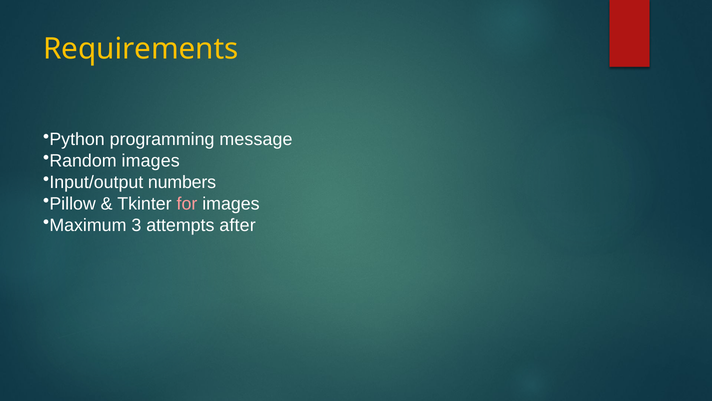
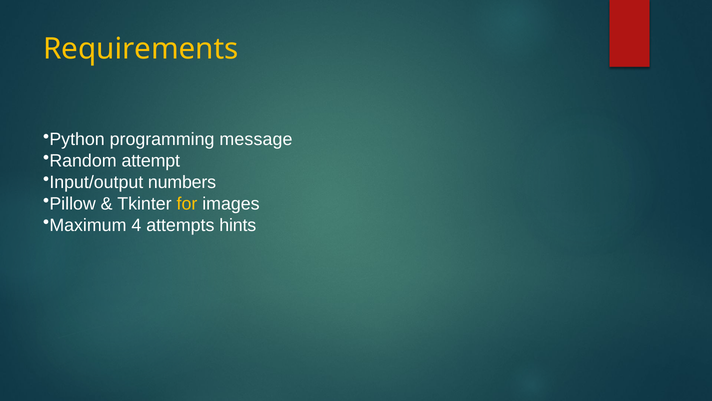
Random images: images -> attempt (151, 161)
for colour: pink -> yellow (187, 203)
3: 3 -> 4 (136, 225)
after: after -> hints (238, 225)
